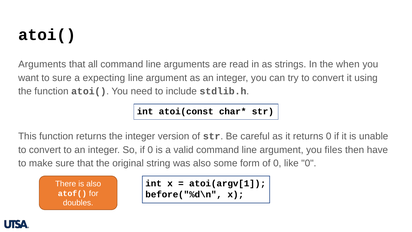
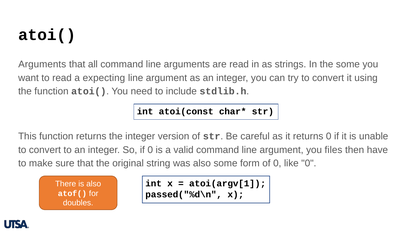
the when: when -> some (348, 64)
to sure: sure -> read (62, 78)
before("%d\n: before("%d\n -> passed("%d\n (184, 194)
